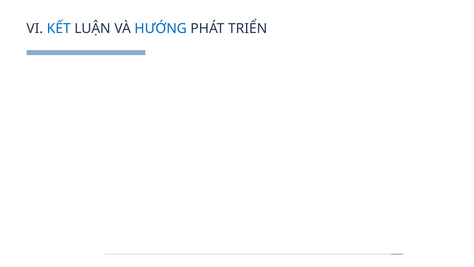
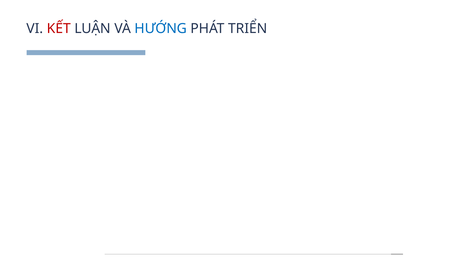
KẾT colour: blue -> red (59, 28)
